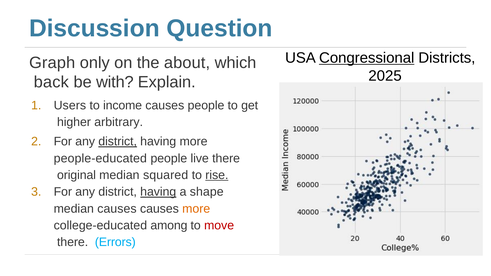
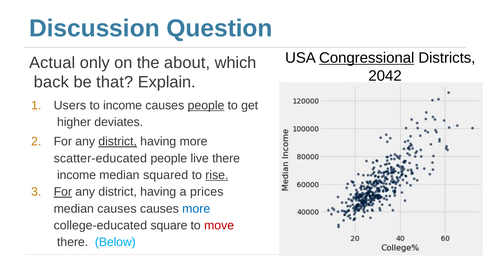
Graph: Graph -> Actual (52, 63)
2025: 2025 -> 2042 (385, 76)
with: with -> that (115, 82)
people underline: none -> present (206, 106)
arbitrary: arbitrary -> deviates (119, 122)
people-educated: people-educated -> scatter-educated (100, 158)
original: original -> income (77, 175)
For underline: none -> present (63, 192)
having underline: present -> none (158, 192)
shape: shape -> prices (207, 192)
more colour: orange -> blue (196, 209)
among: among -> square (169, 226)
Errors: Errors -> Below (115, 242)
